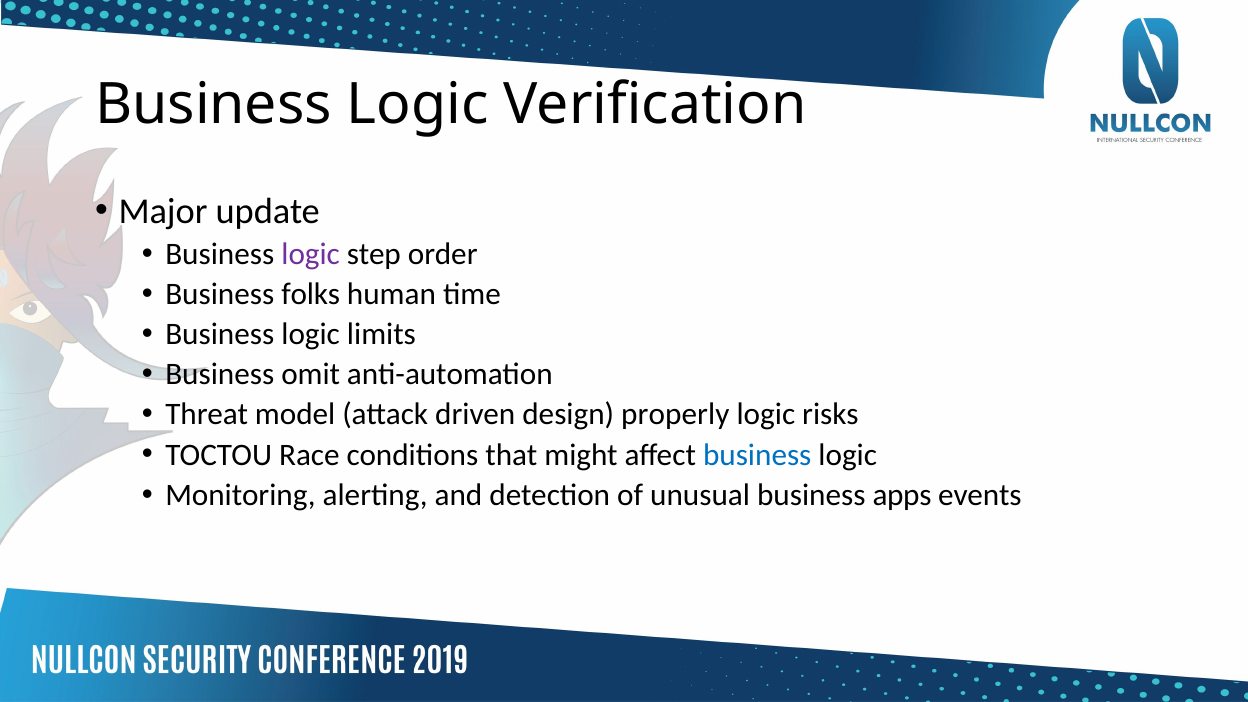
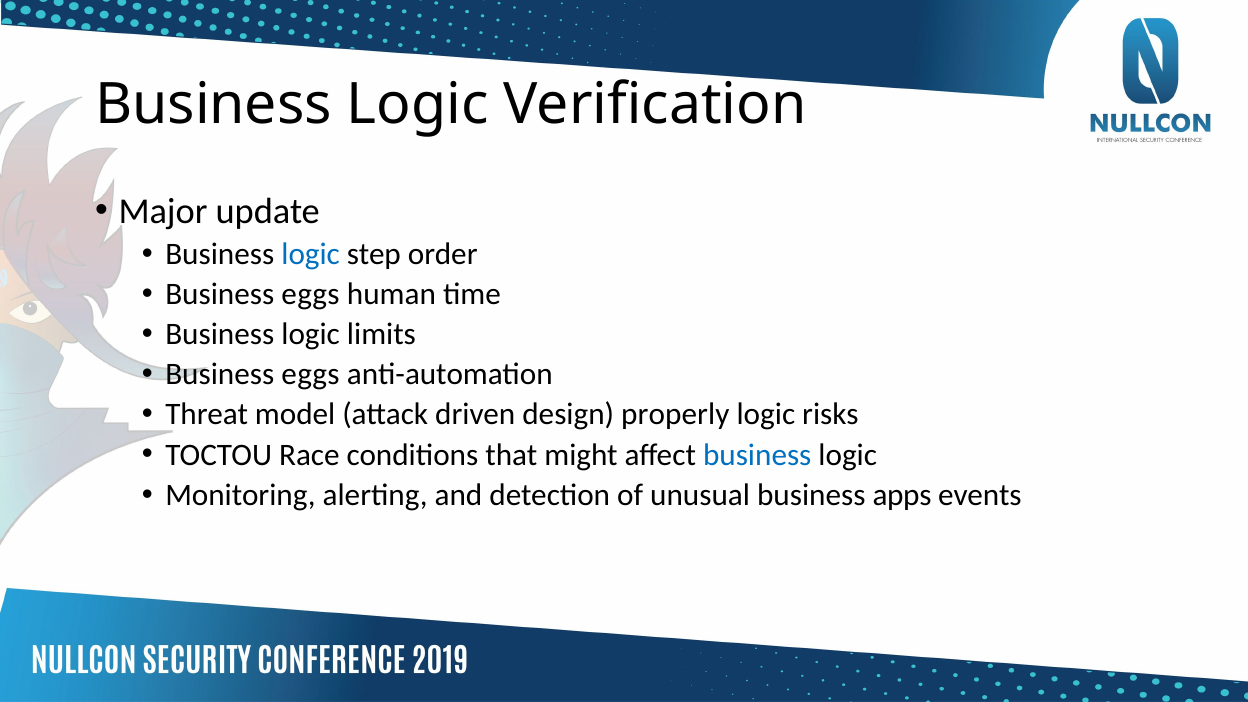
logic colour: purple -> blue (311, 254)
folks: folks -> eggs (310, 294)
omit: omit -> eggs (310, 375)
